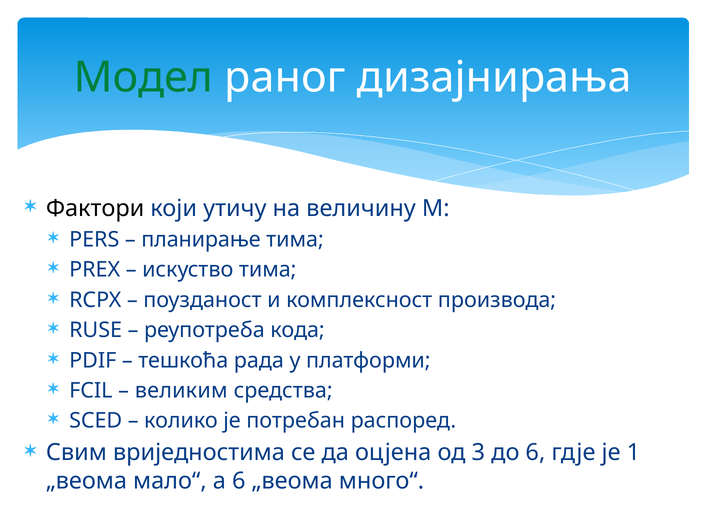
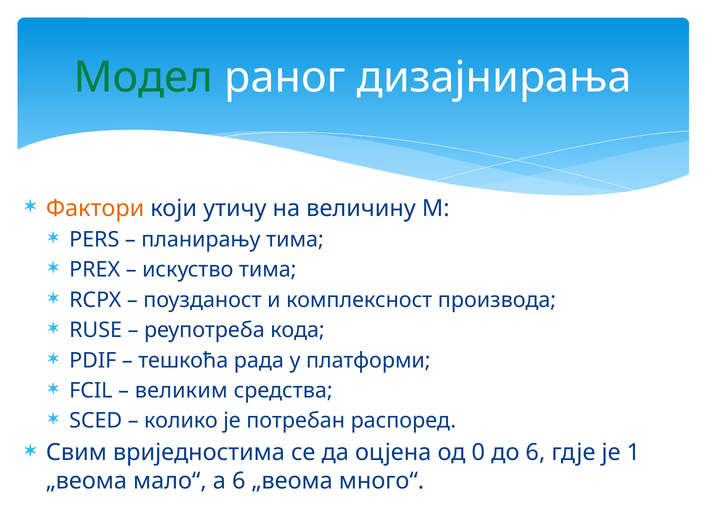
Фактори colour: black -> orange (95, 208)
планирање: планирање -> планирању (201, 239)
3: 3 -> 0 (478, 452)
